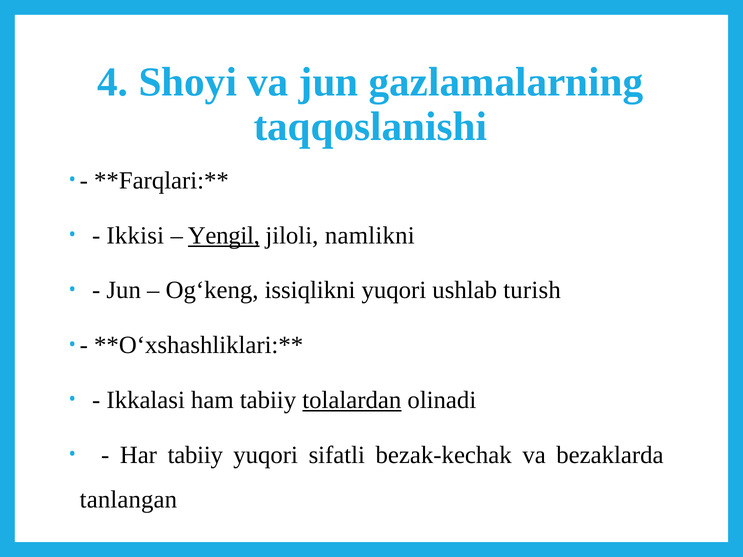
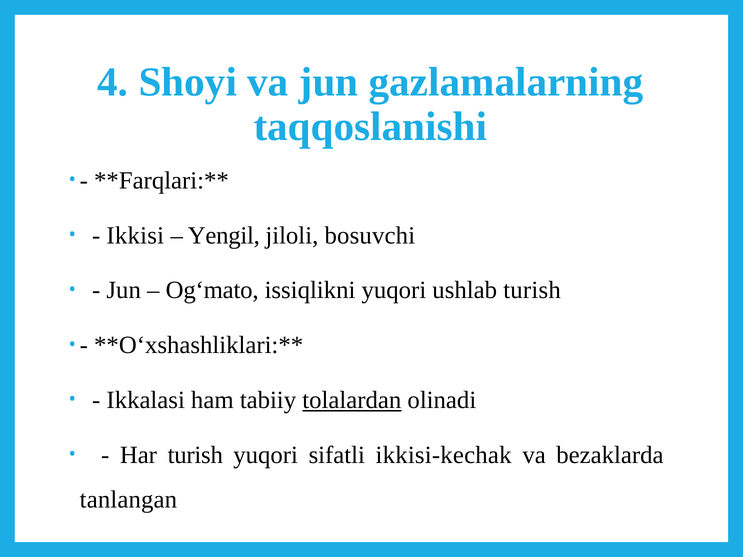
Yengil underline: present -> none (224, 235)
namlikni: namlikni -> bosuvchi (370, 235)
Og‘keng: Og‘keng -> Og‘mato (212, 290)
Har tabiiy: tabiiy -> turish (195, 455)
bezak-kechak: bezak-kechak -> ikkisi-kechak (444, 455)
